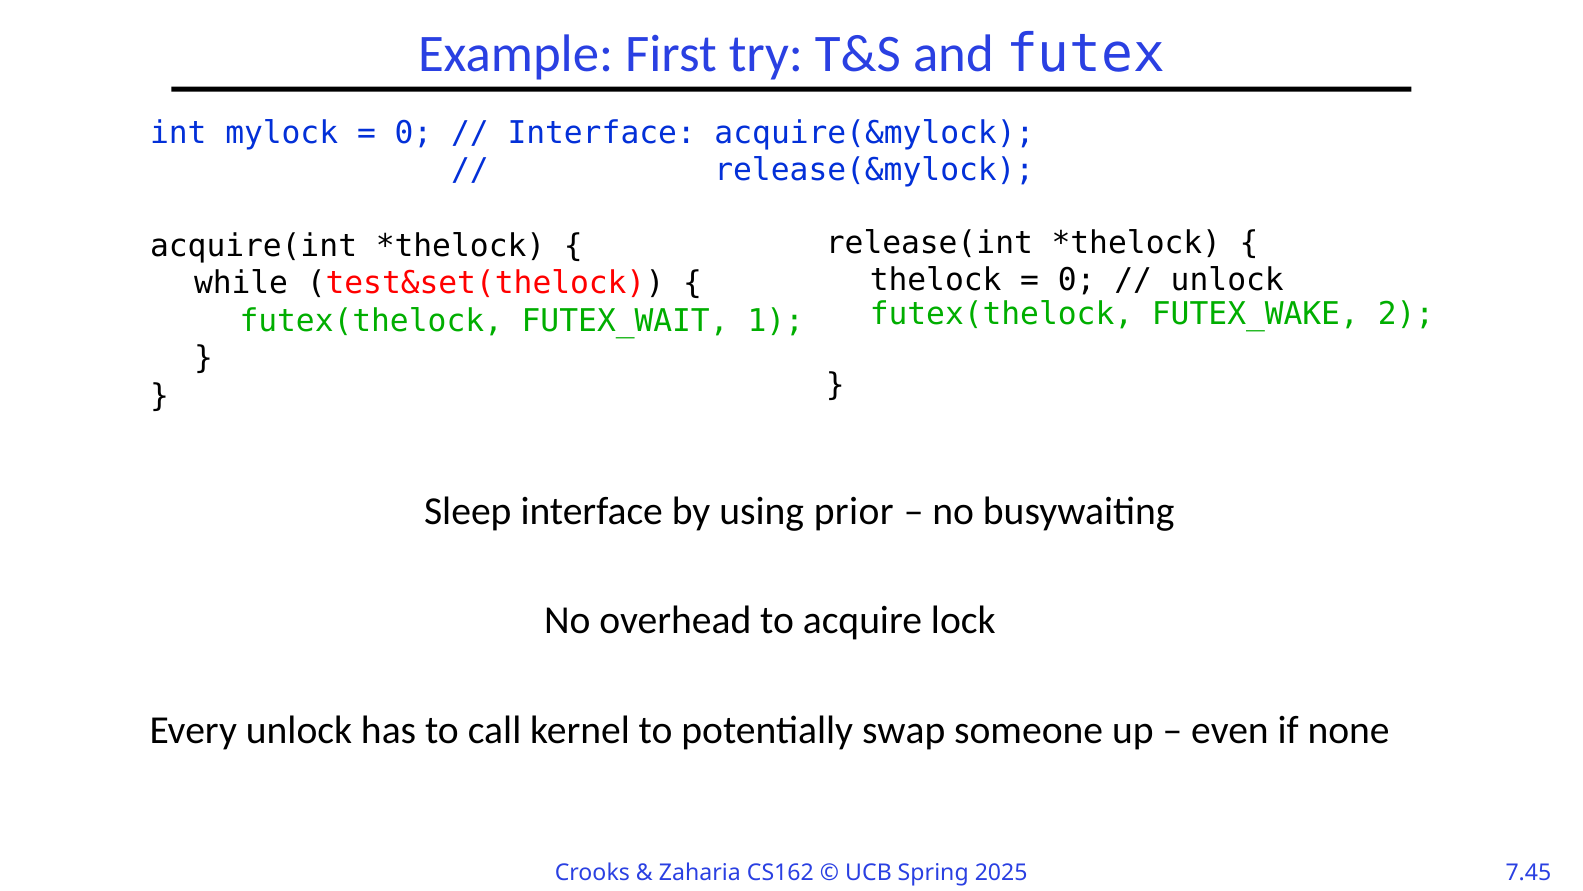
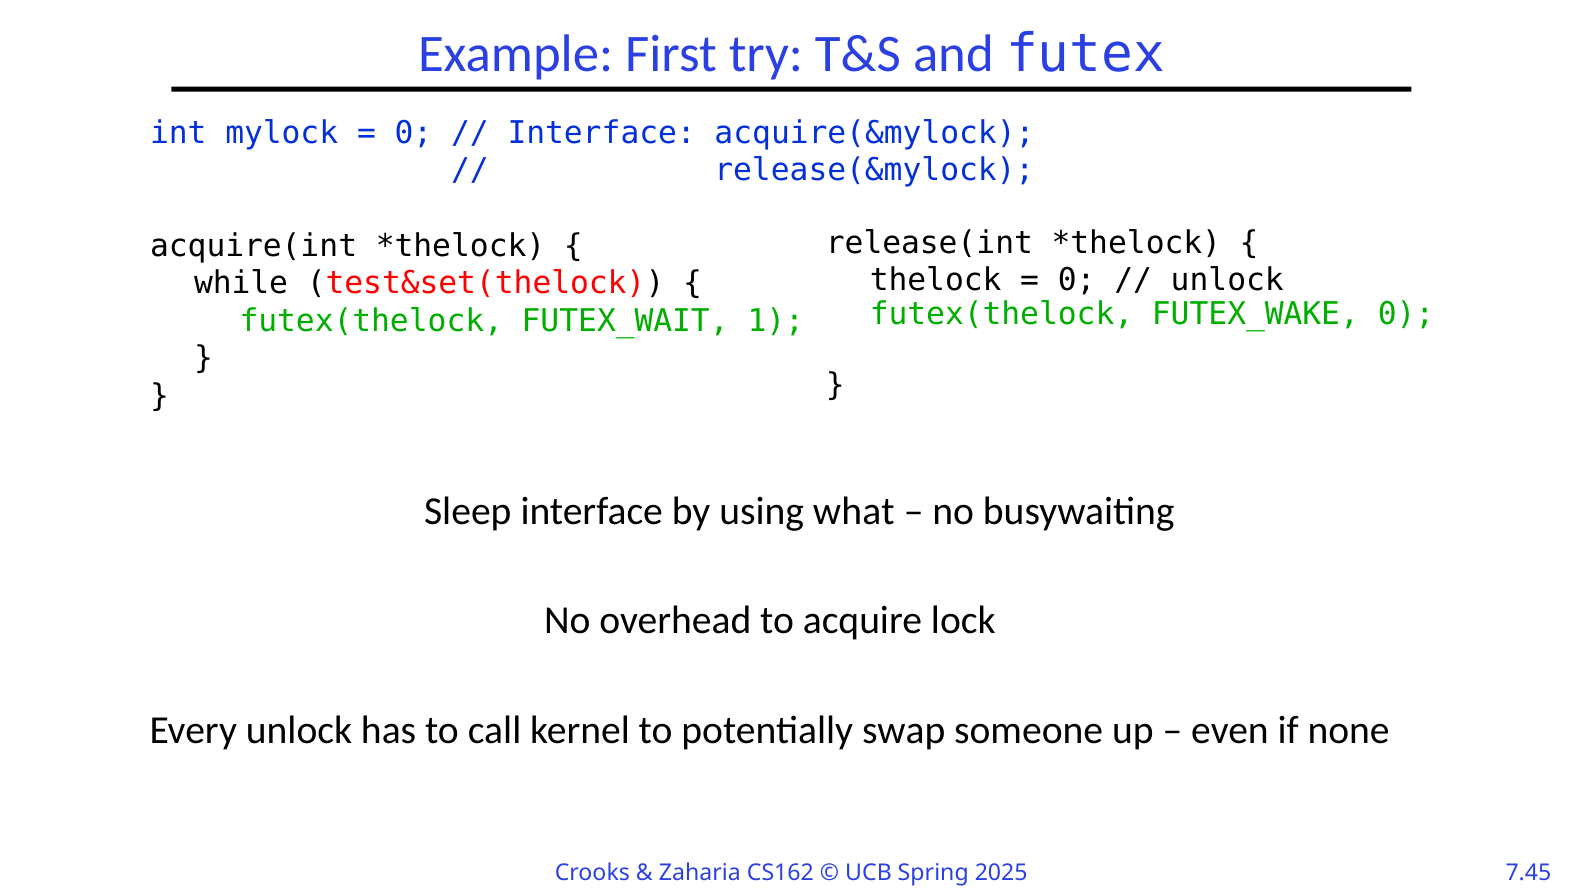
FUTEX_WAKE 2: 2 -> 0 (1406, 314)
prior: prior -> what (854, 511)
